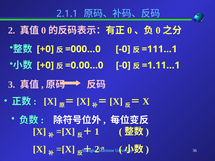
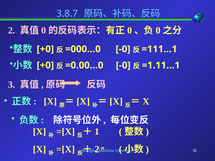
2.1.1: 2.1.1 -> 3.8.7 (67, 14)
